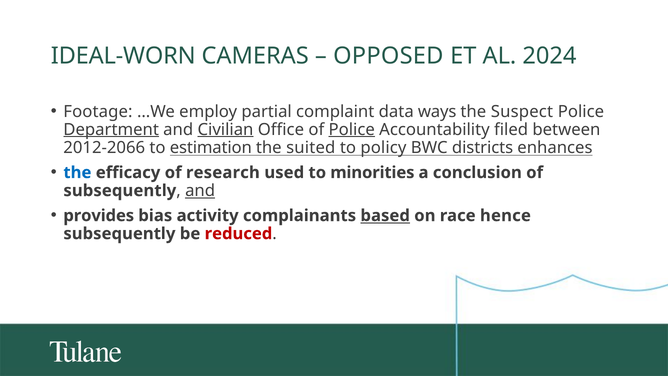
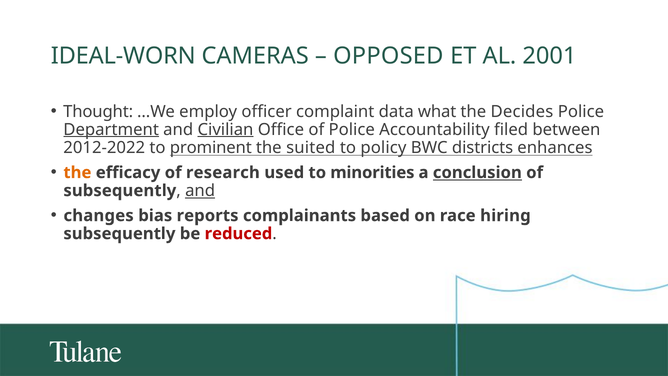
2024: 2024 -> 2001 (549, 56)
Footage: Footage -> Thought (98, 111)
partial: partial -> officer (267, 111)
ways: ways -> what (437, 111)
Suspect: Suspect -> Decides (522, 111)
Police underline: present -> none (352, 129)
2012-2066: 2012-2066 -> 2012-2022 (104, 147)
estimation: estimation -> prominent (211, 147)
the colour: blue -> orange (77, 172)
conclusion underline: none -> present (477, 172)
provides: provides -> changes (99, 215)
activity: activity -> reports (208, 215)
based underline: present -> none (385, 215)
hence: hence -> hiring (505, 215)
